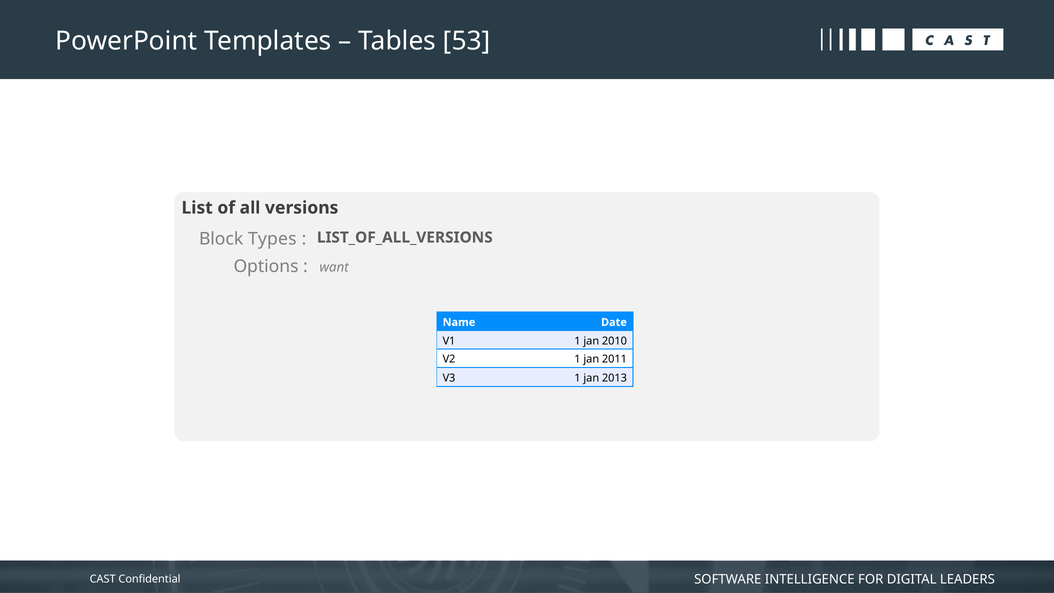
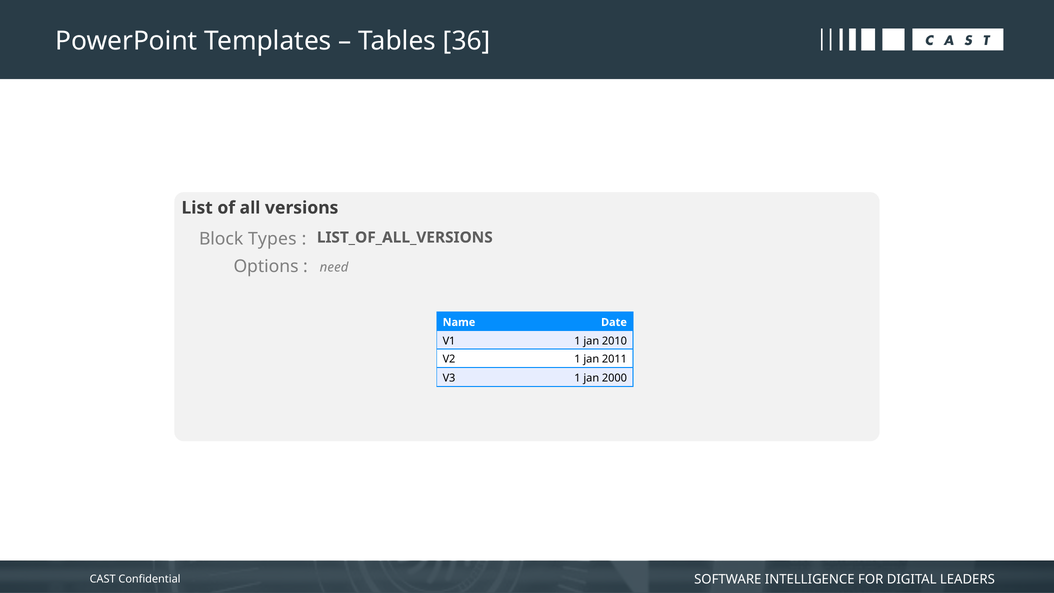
53: 53 -> 36 (467, 41)
want: want -> need (334, 267)
2013: 2013 -> 2000 (614, 378)
